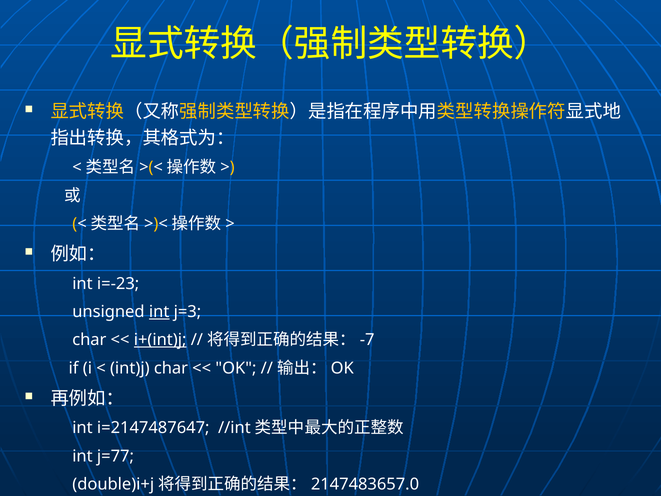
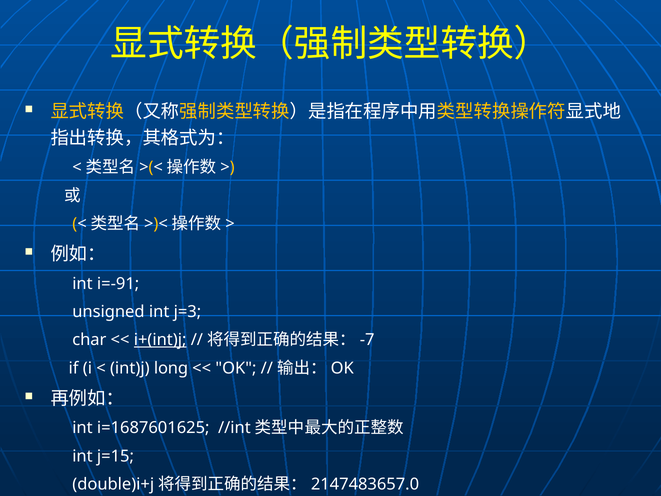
i=-23: i=-23 -> i=-91 (118, 283)
int underline: present -> none (159, 312)
int)j char: char -> long (171, 368)
i=2147487647: i=2147487647 -> i=1687601625 (153, 428)
j=77: j=77 -> j=15 (115, 456)
